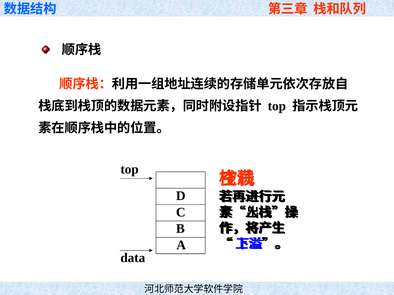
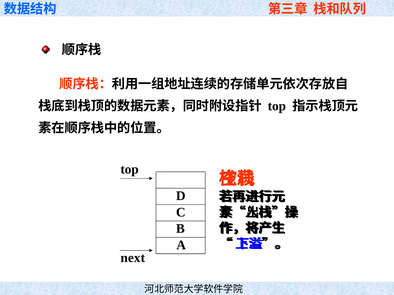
data: data -> next (133, 258)
